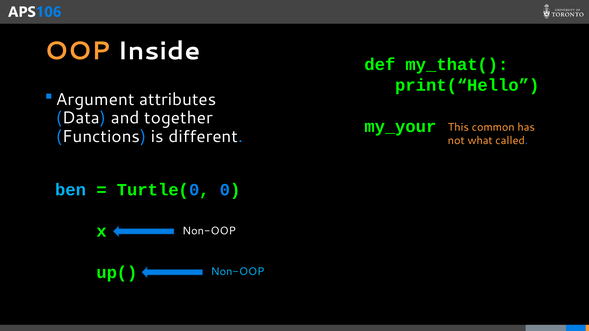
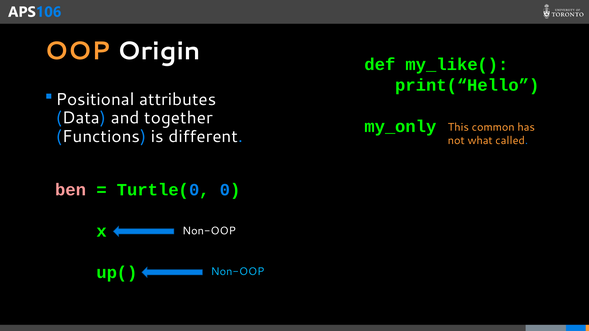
Inside: Inside -> Origin (159, 51)
my_that(: my_that( -> my_like( (457, 65)
Argument: Argument -> Positional (95, 100)
my_your: my_your -> my_only (400, 127)
ben colour: light blue -> pink (71, 190)
